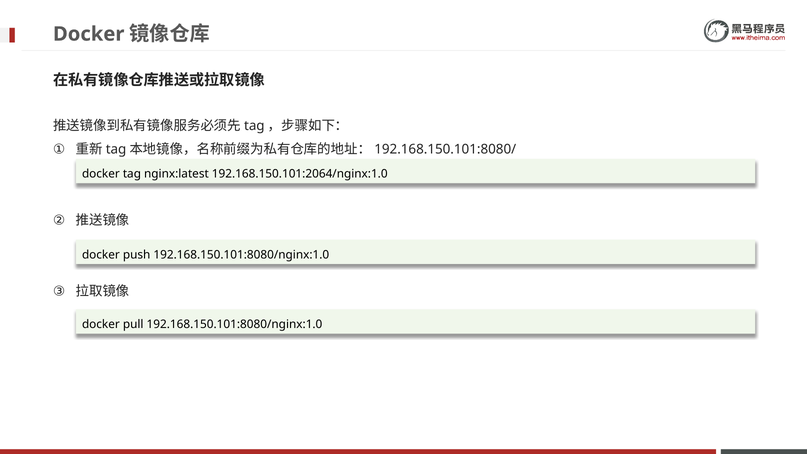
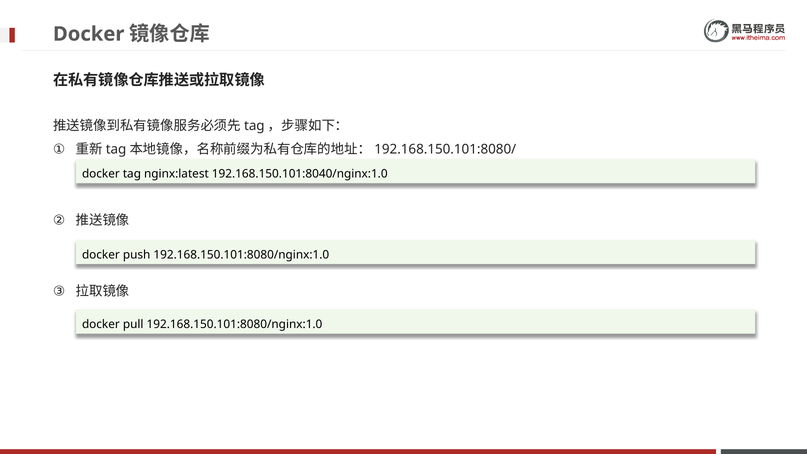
192.168.150.101:2064/nginx:1.0: 192.168.150.101:2064/nginx:1.0 -> 192.168.150.101:8040/nginx:1.0 (300, 174)
